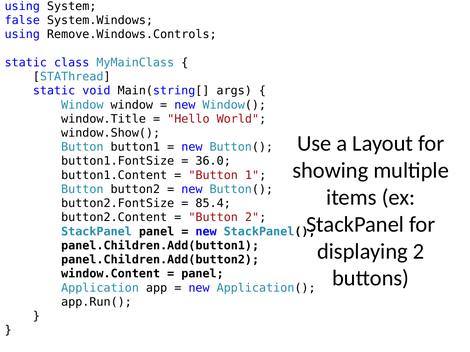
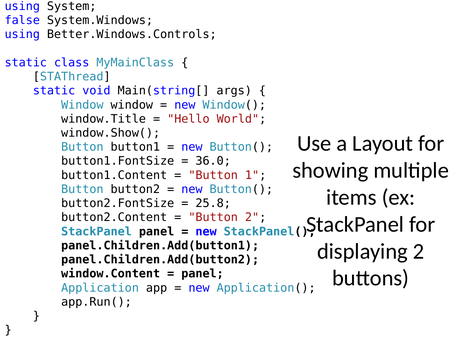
Remove.Windows.Controls: Remove.Windows.Controls -> Better.Windows.Controls (132, 34)
85.4: 85.4 -> 25.8 (213, 204)
